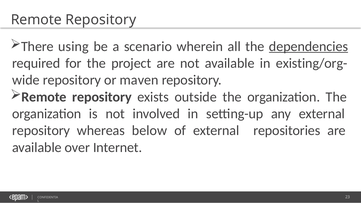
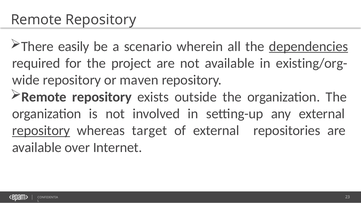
using: using -> easily (74, 46)
repository underline: none -> present (41, 131)
below: below -> target (150, 131)
